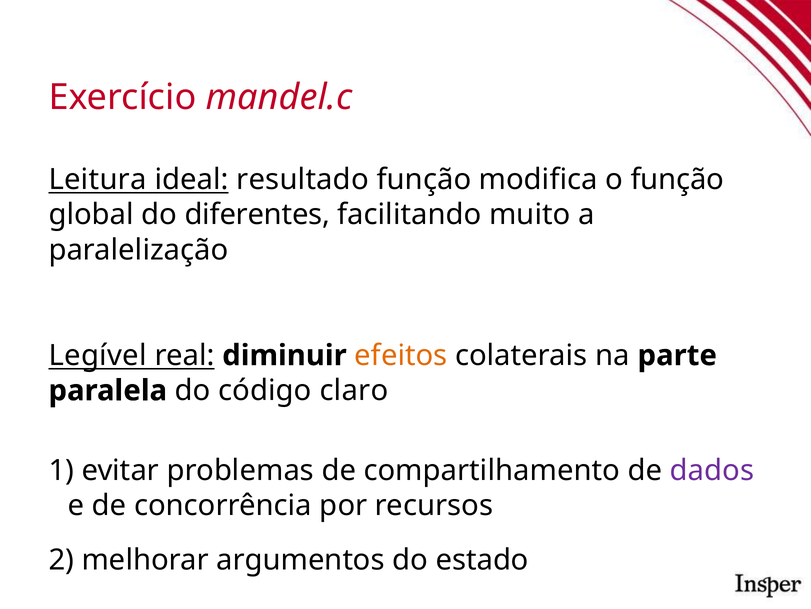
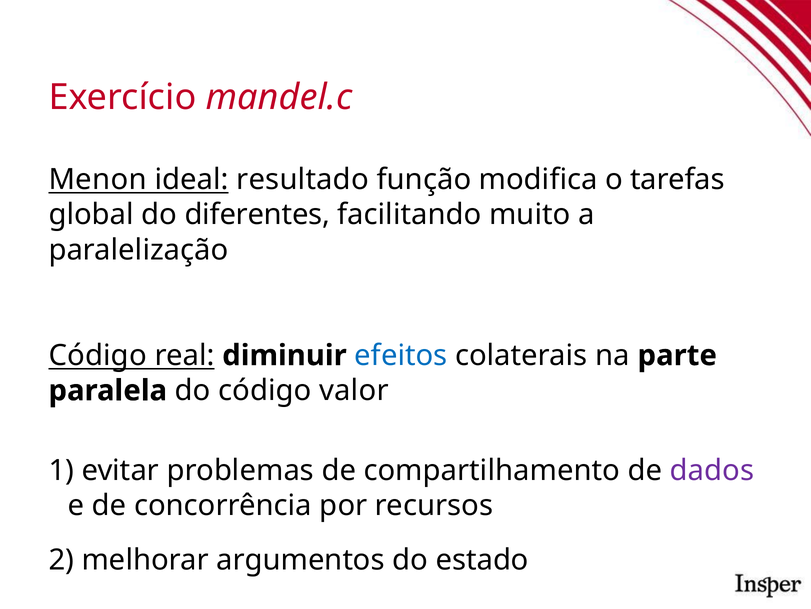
Leitura: Leitura -> Menon (98, 179)
o função: função -> tarefas (677, 179)
Legível: Legível -> Código (98, 355)
efeitos colour: orange -> blue (401, 355)
claro: claro -> valor (354, 390)
